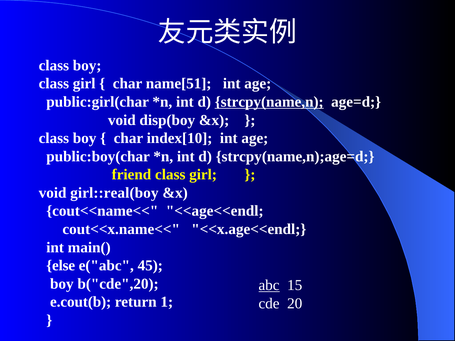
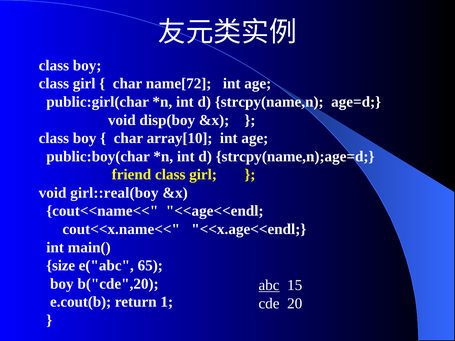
name[51: name[51 -> name[72 (179, 84)
strcpy(name,n underline: present -> none (269, 102)
index[10: index[10 -> array[10 (180, 138)
else: else -> size (61, 266)
45: 45 -> 65 (150, 266)
